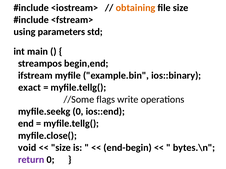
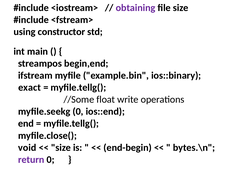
obtaining colour: orange -> purple (136, 8)
parameters: parameters -> constructor (61, 32)
flags: flags -> float (106, 100)
